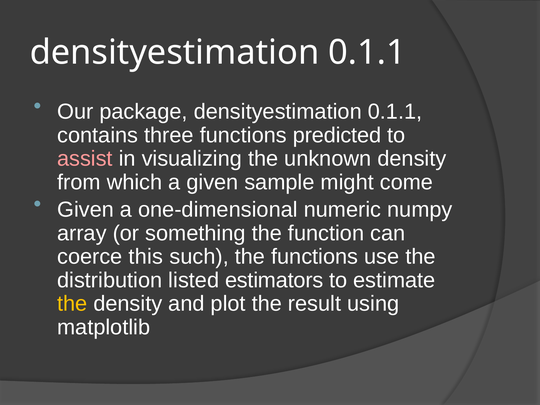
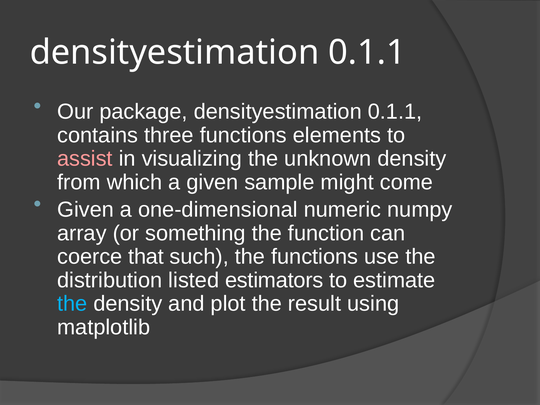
predicted: predicted -> elements (337, 135)
this: this -> that (146, 257)
the colour: yellow -> light blue (72, 304)
